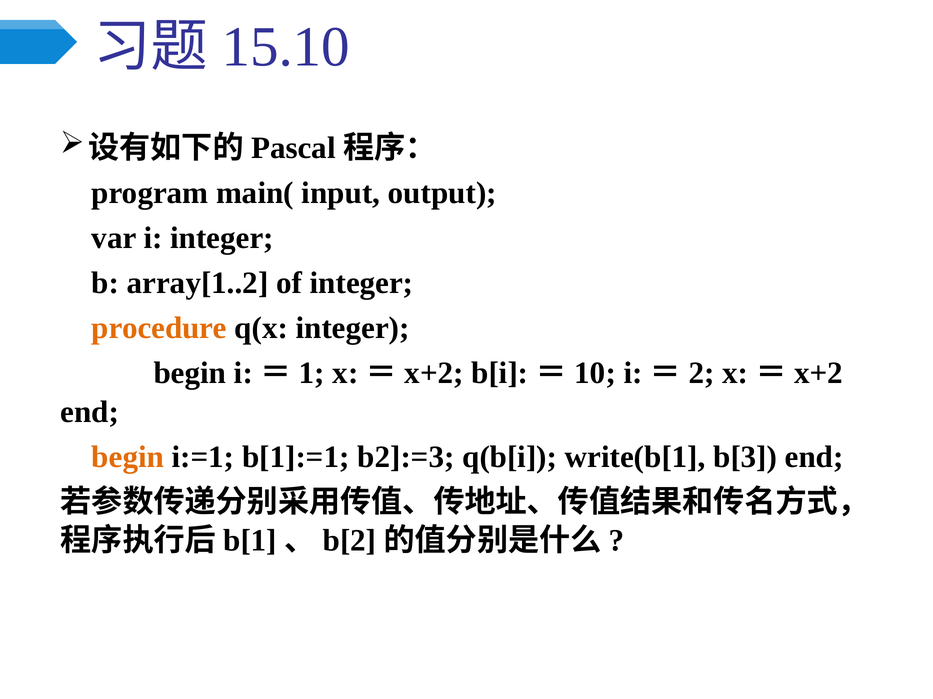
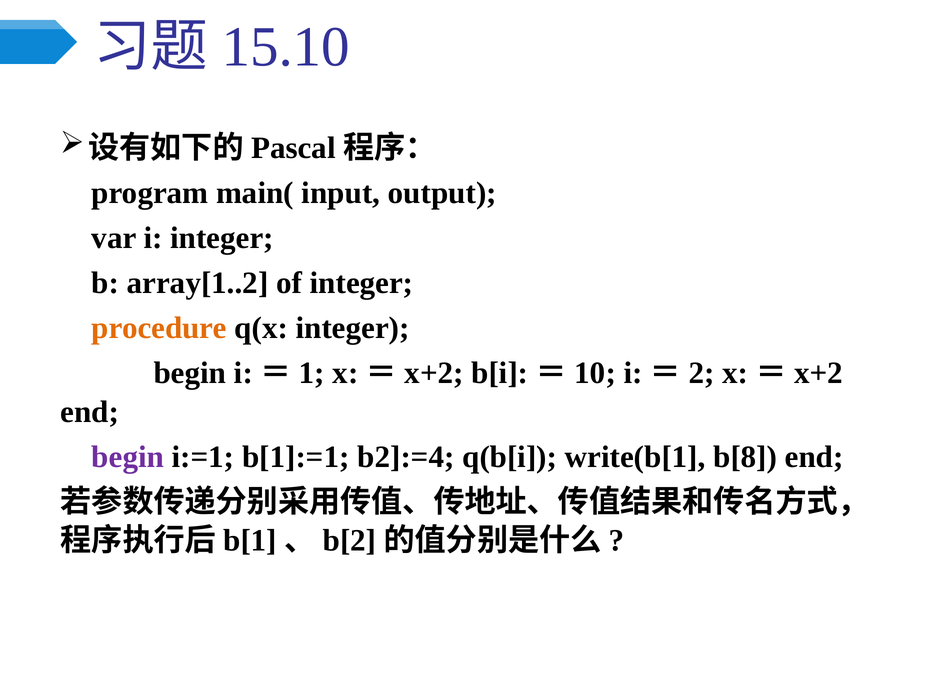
begin colour: orange -> purple (128, 457)
b2]:=3: b2]:=3 -> b2]:=4 (406, 457)
b[3: b[3 -> b[8 (745, 457)
